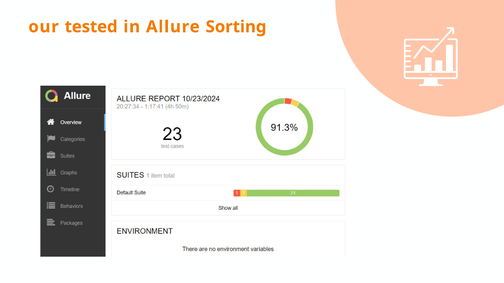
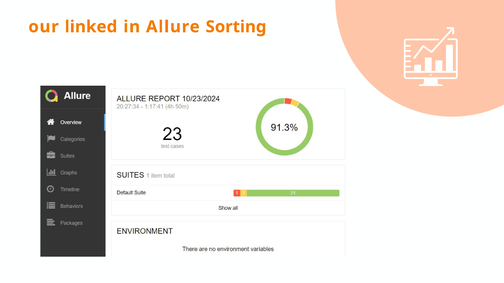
tested: tested -> linked (91, 27)
